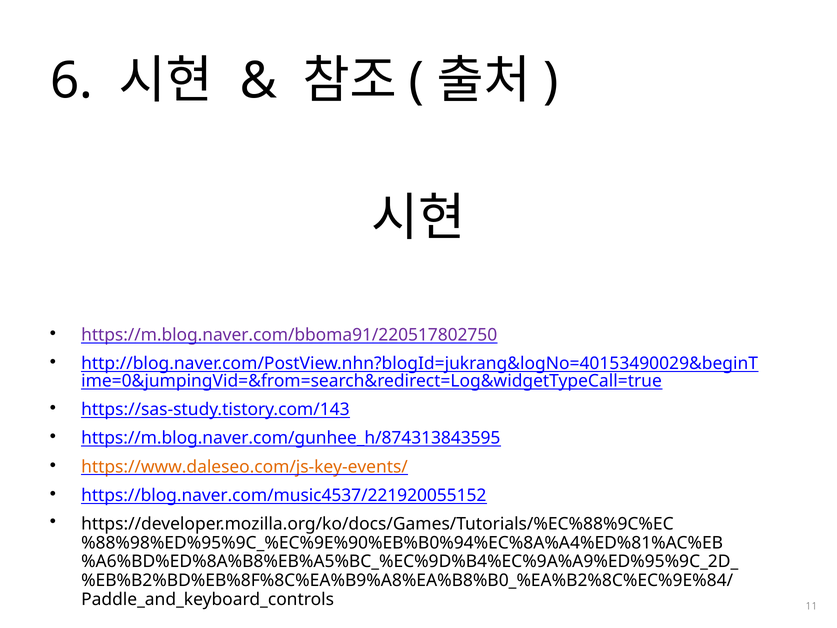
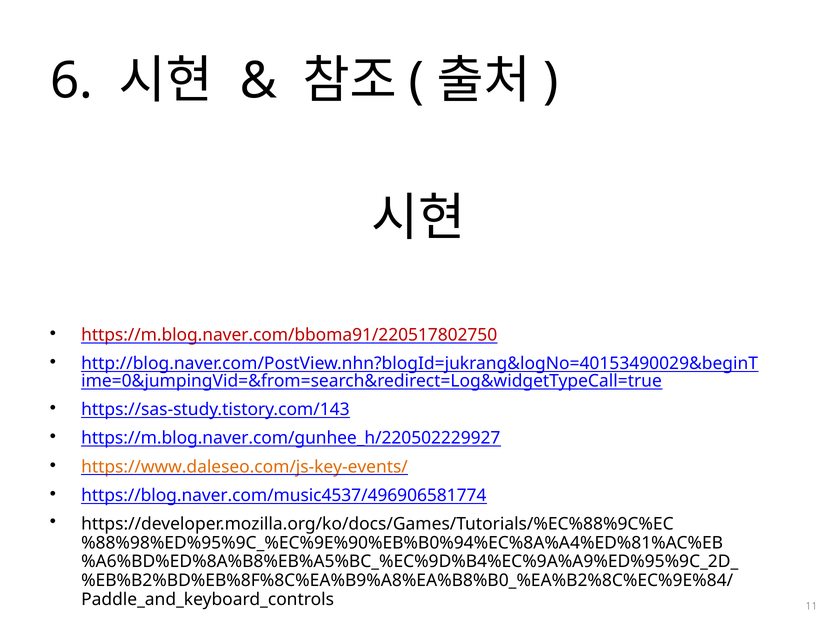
https://m.blog.naver.com/bboma91/220517802750 colour: purple -> red (289, 335)
https://m.blog.naver.com/gunhee_h/874313843595: https://m.blog.naver.com/gunhee_h/874313843595 -> https://m.blog.naver.com/gunhee_h/220502229927 (291, 438)
https://blog.naver.com/music4537/221920055152: https://blog.naver.com/music4537/221920055152 -> https://blog.naver.com/music4537/496906581774 (284, 495)
